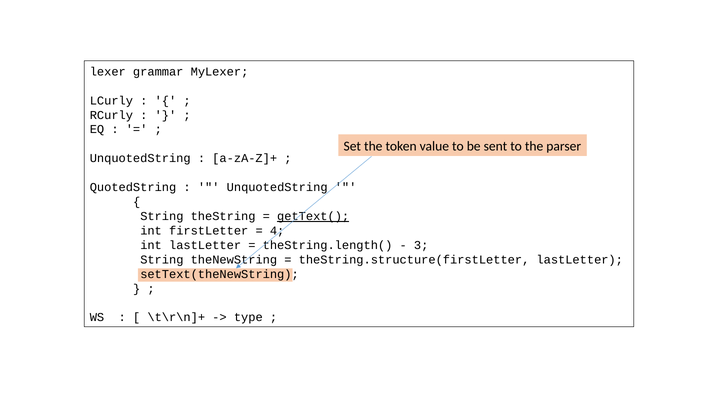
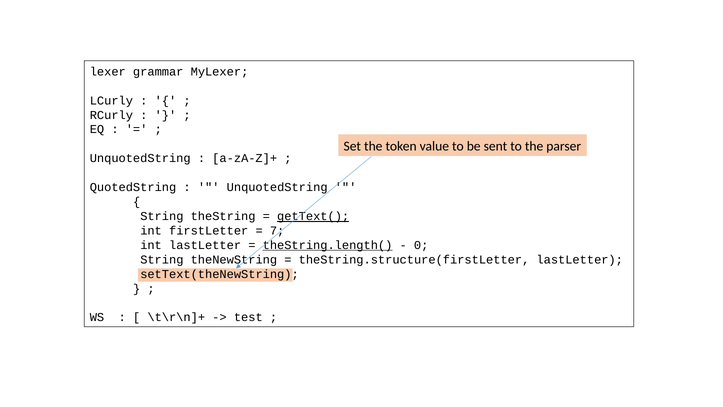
4: 4 -> 7 (277, 231)
theString.length( underline: none -> present (328, 245)
3: 3 -> 0 (421, 245)
type: type -> test (248, 317)
